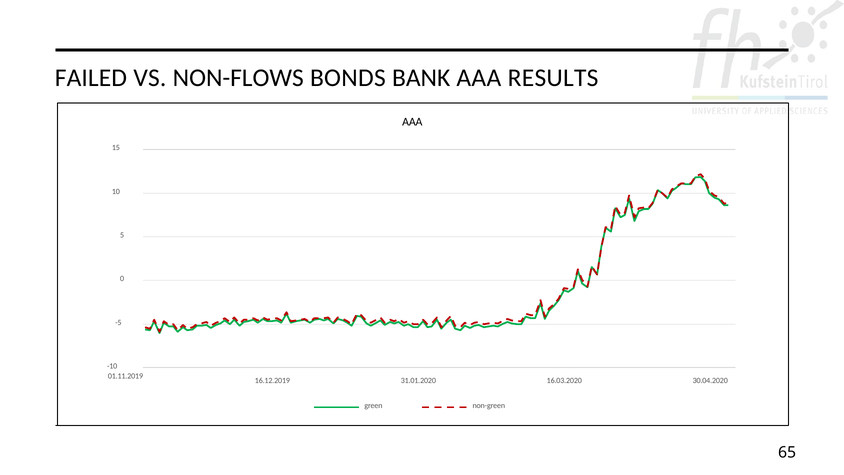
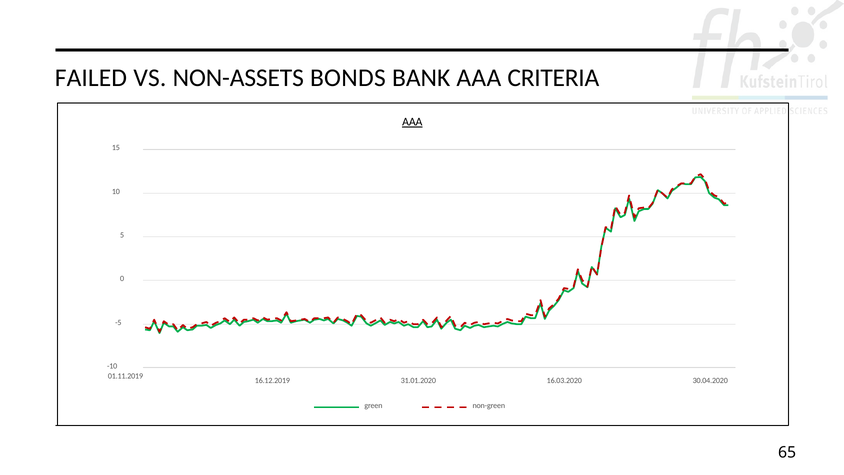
NON-FLOWS: NON-FLOWS -> NON-ASSETS (238, 78)
RESULTS: RESULTS -> CRITERIA (553, 78)
AAA underline: none -> present (412, 122)
